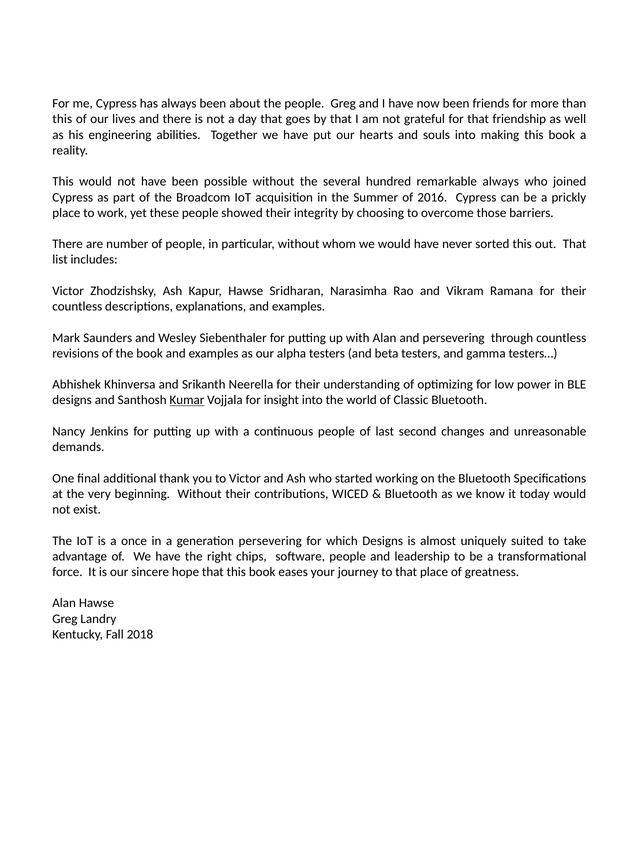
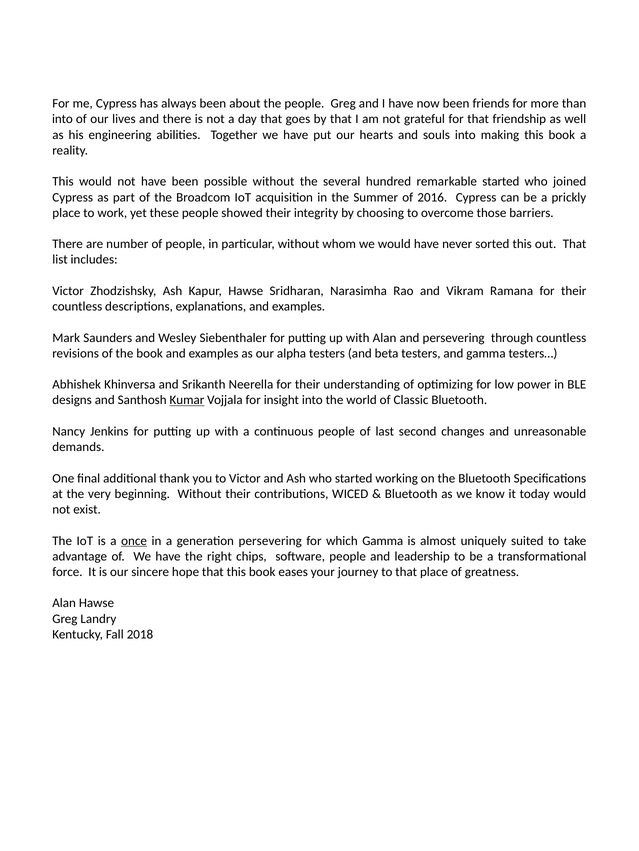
this: this -> into (62, 119)
remarkable always: always -> started (501, 182)
once underline: none -> present (134, 541)
which Designs: Designs -> Gamma (383, 541)
